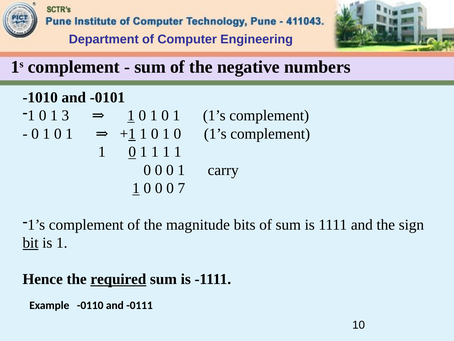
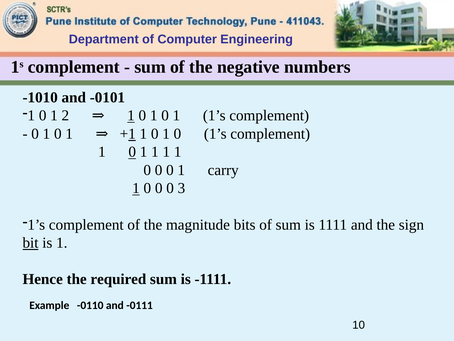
3: 3 -> 2 (65, 115)
7: 7 -> 3 (181, 188)
required underline: present -> none (118, 279)
